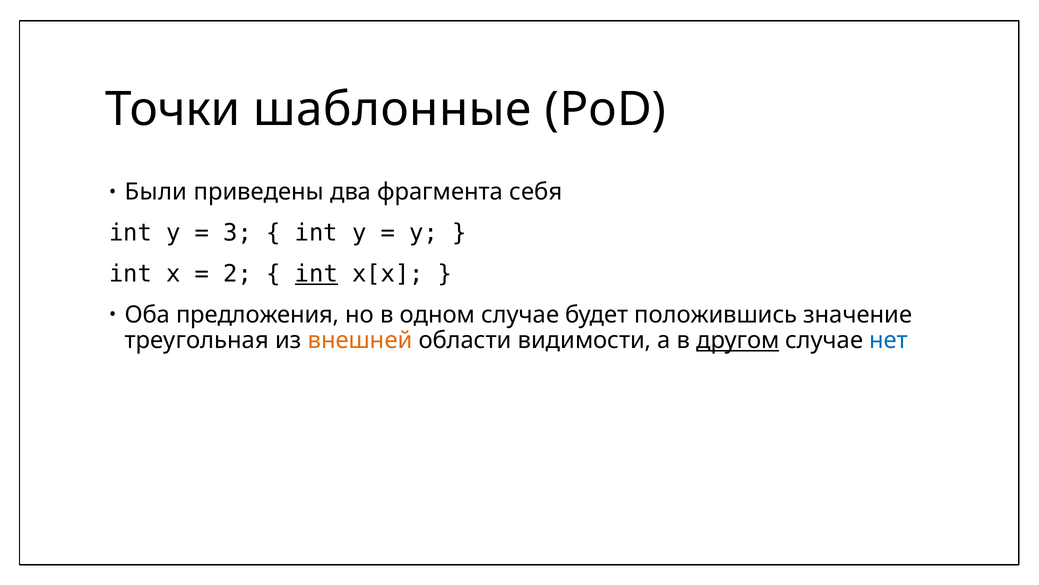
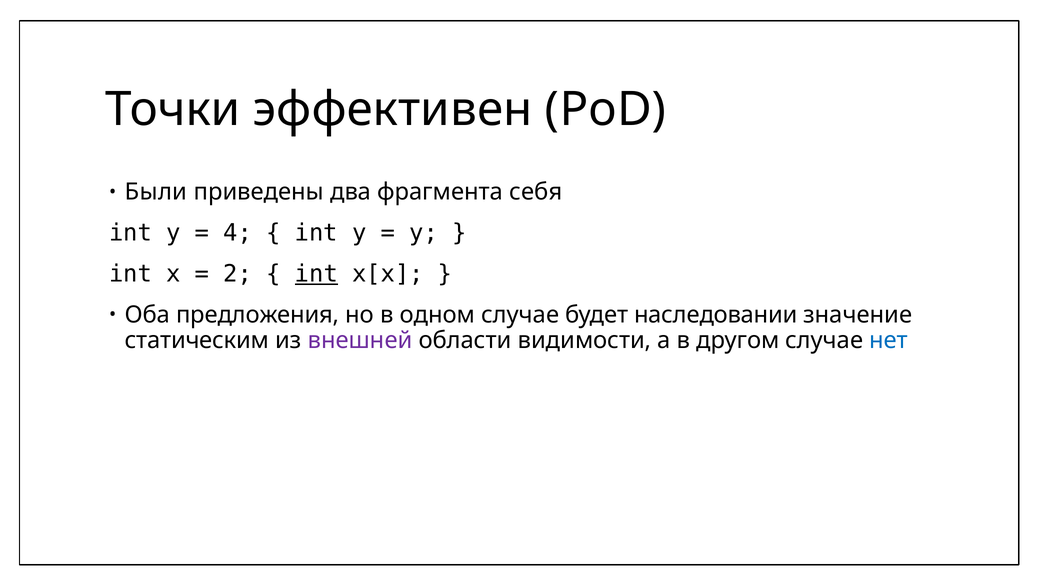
шаблонные: шаблонные -> эффективен (393, 109)
3: 3 -> 4 (238, 233)
положившись: положившись -> наследовании (716, 315)
треугольная: треугольная -> статическим (197, 340)
внешней colour: orange -> purple (360, 340)
другом underline: present -> none (738, 340)
